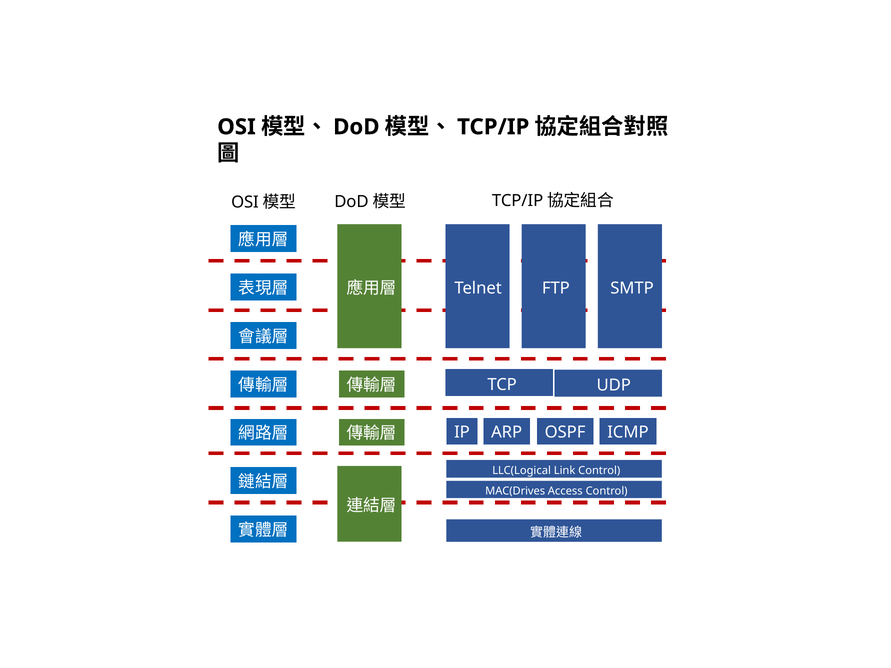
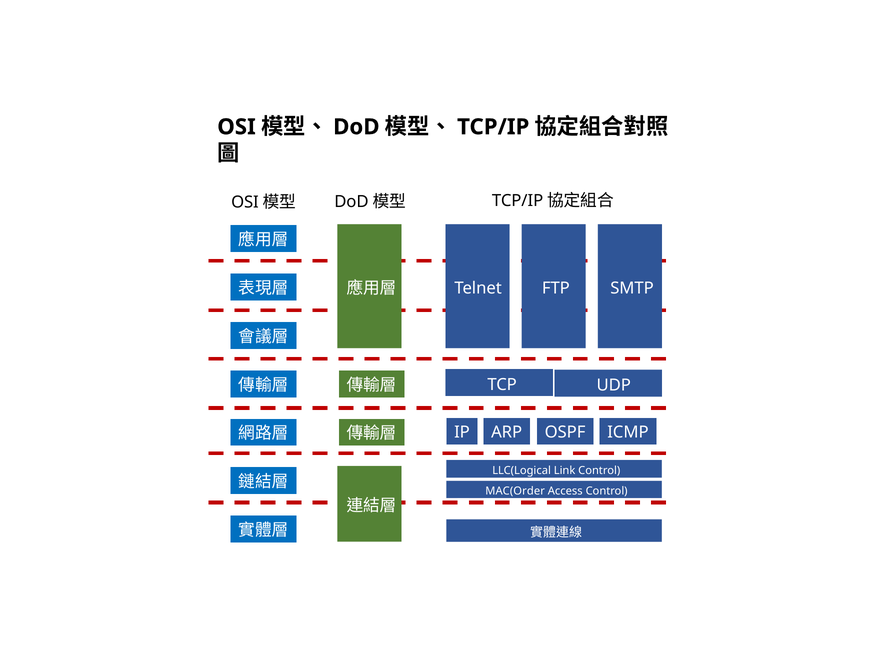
MAC(Drives: MAC(Drives -> MAC(Order (515, 491)
